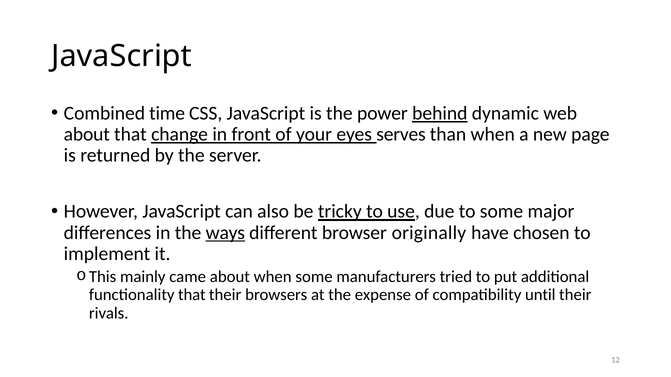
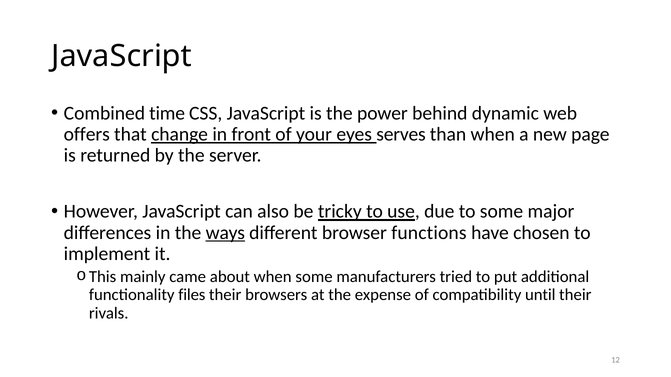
behind underline: present -> none (440, 113)
about: about -> offers (87, 135)
originally: originally -> functions (429, 233)
functionality that: that -> files (192, 295)
